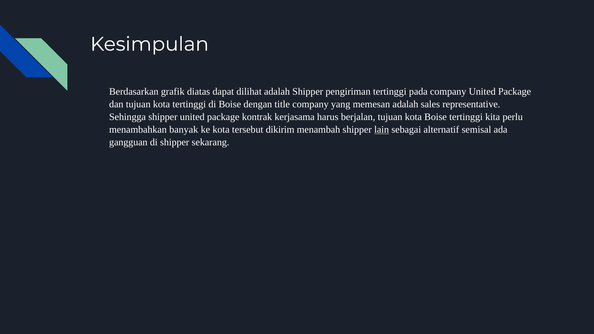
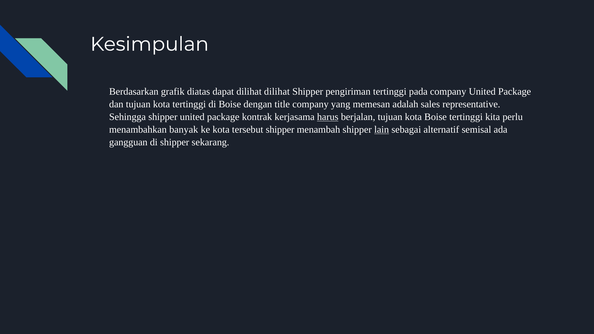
dilihat adalah: adalah -> dilihat (277, 92)
harus underline: none -> present (328, 117)
tersebut dikirim: dikirim -> shipper (280, 130)
